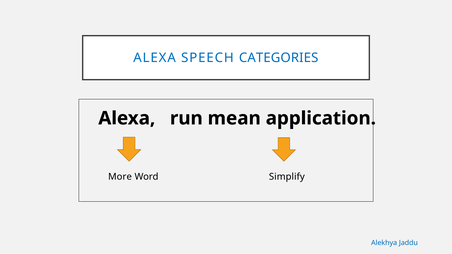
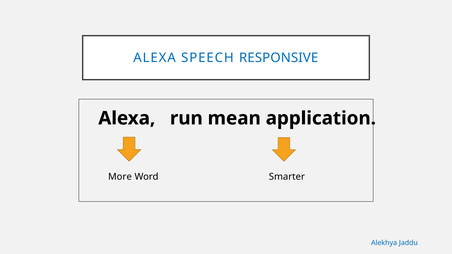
CATEGORIES: CATEGORIES -> RESPONSIVE (279, 58)
Simplify: Simplify -> Smarter (287, 177)
